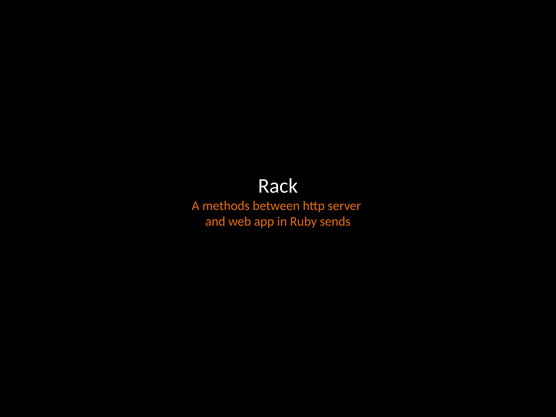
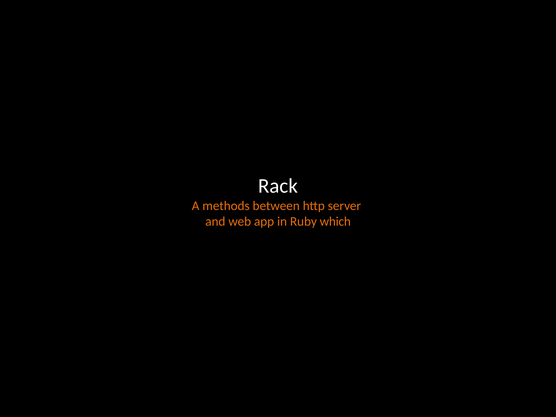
sends: sends -> which (335, 222)
